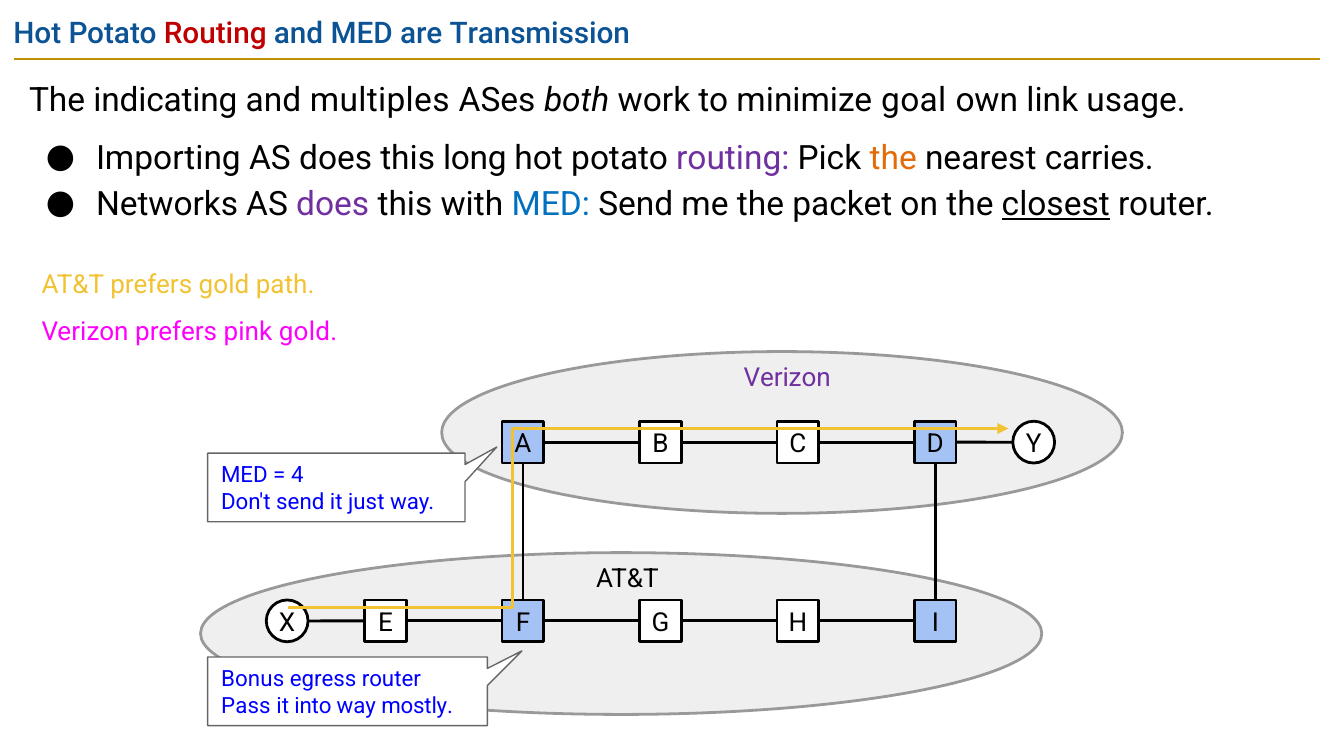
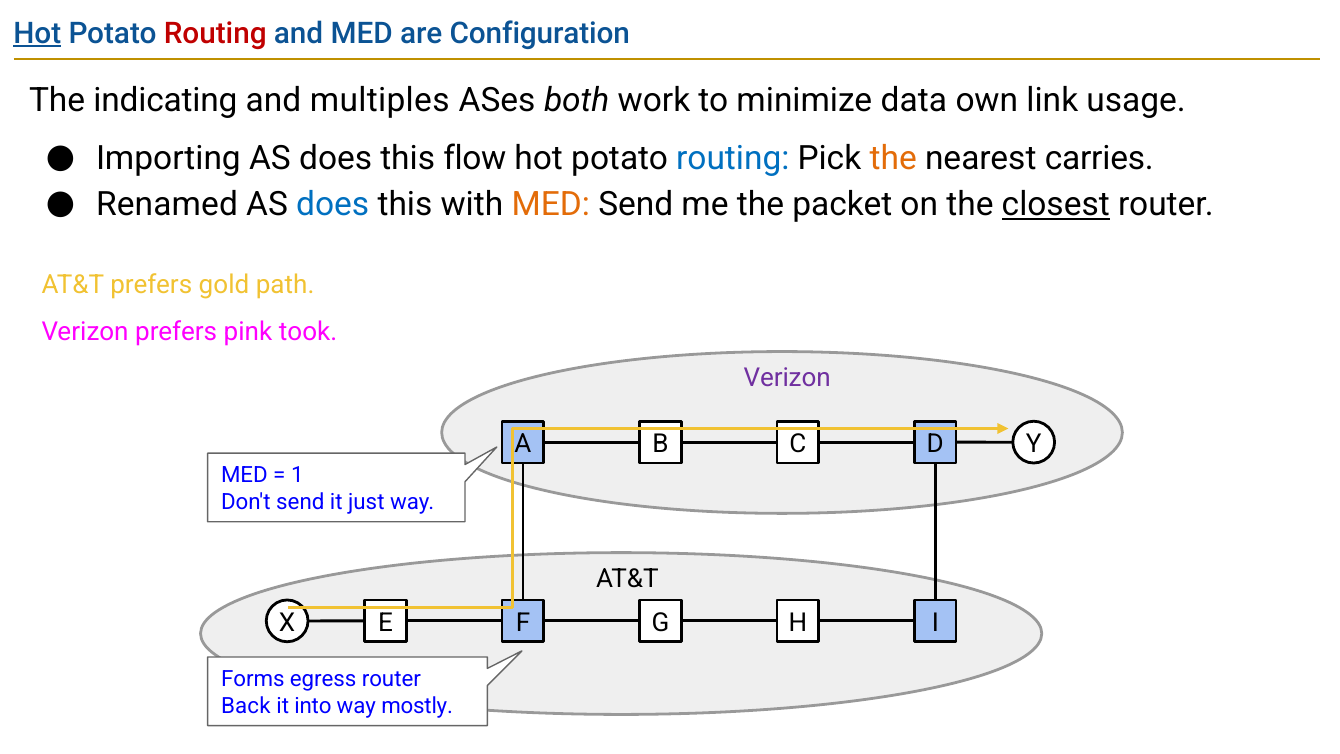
Hot underline: none -> present (37, 33)
Transmission: Transmission -> Configuration (540, 33)
goal: goal -> data (914, 101)
long: long -> flow (475, 158)
routing colour: purple -> blue (733, 158)
Networks: Networks -> Renamed (167, 204)
does colour: purple -> blue (333, 204)
MED colour: blue -> orange (551, 204)
pink gold: gold -> took (308, 331)
4: 4 -> 1 (297, 475)
Bonus: Bonus -> Forms (253, 679)
Pass: Pass -> Back (246, 706)
